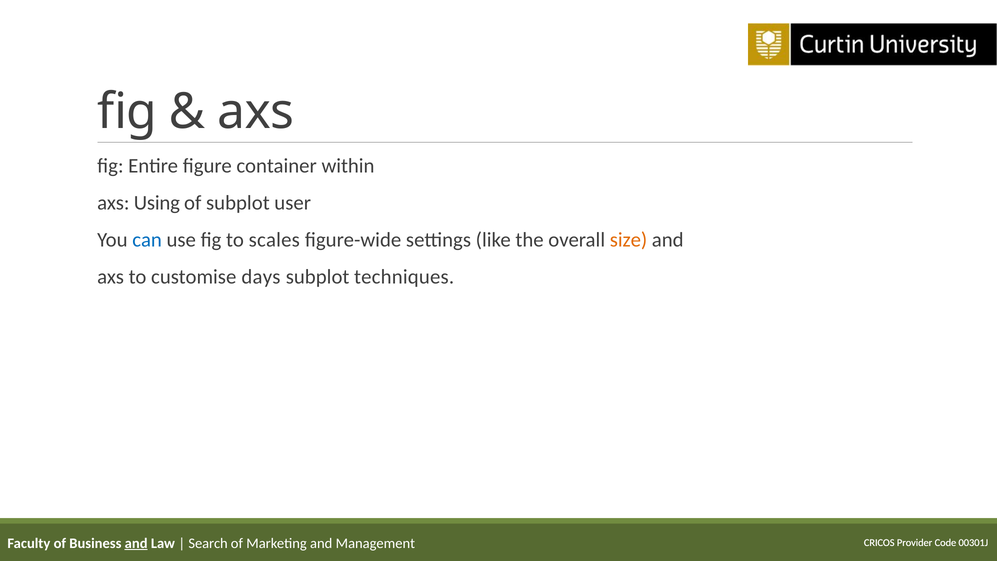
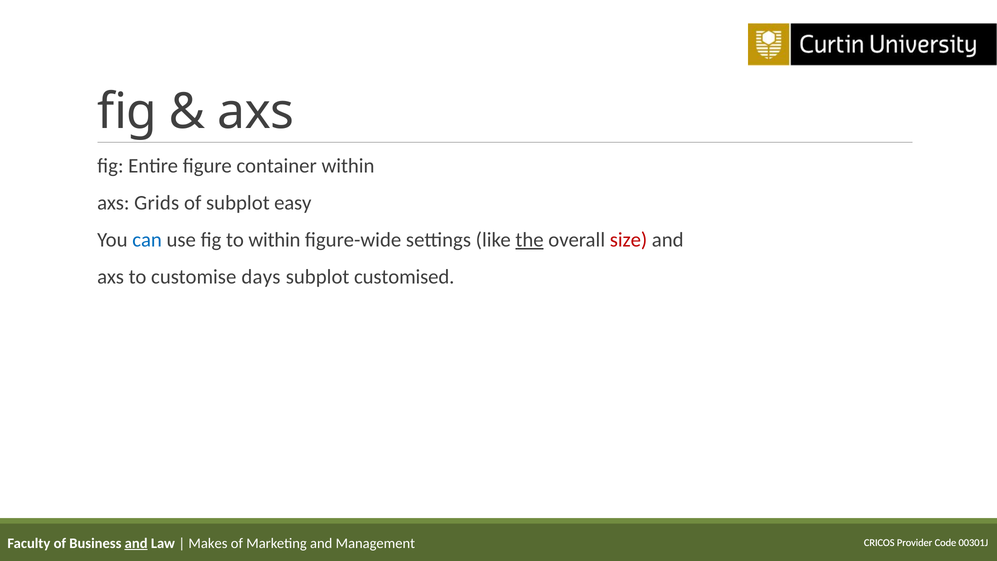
Using: Using -> Grids (157, 203)
user: user -> easy (293, 203)
to scales: scales -> within (274, 240)
the underline: none -> present (530, 240)
size colour: orange -> red (629, 240)
techniques: techniques -> customised (404, 277)
Search: Search -> Makes (208, 543)
